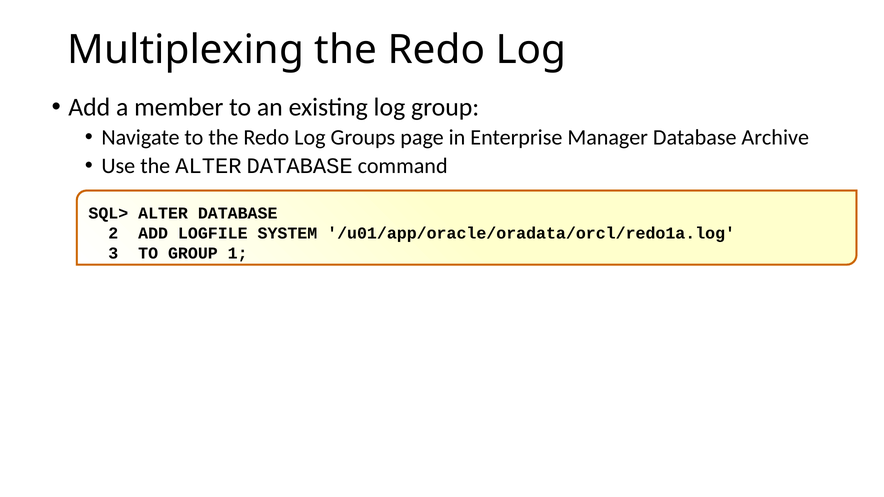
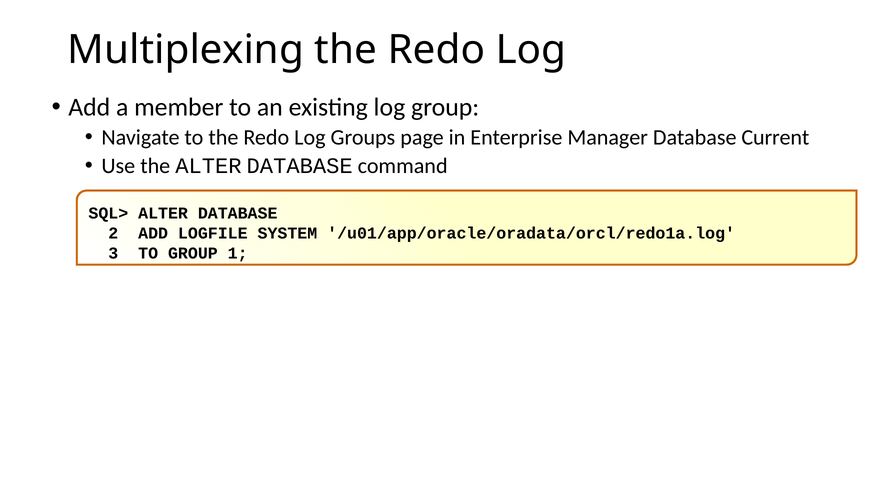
Archive: Archive -> Current (775, 138)
